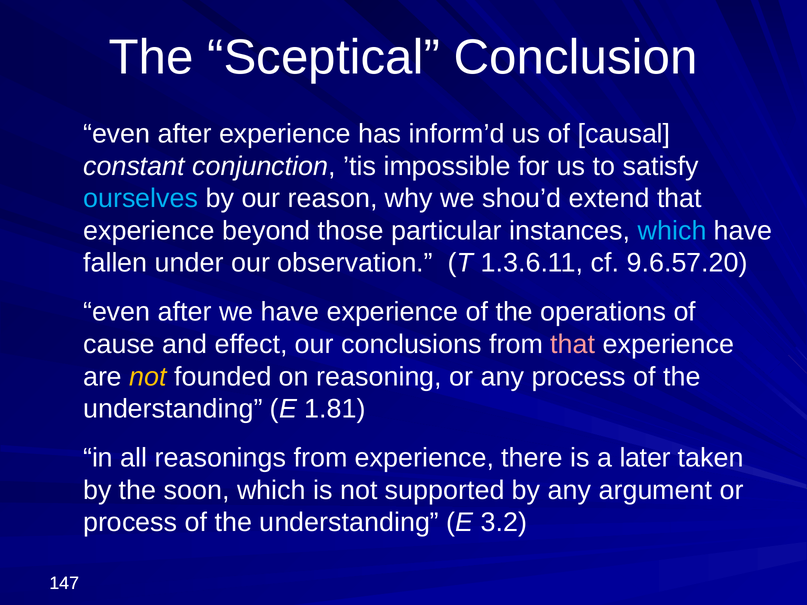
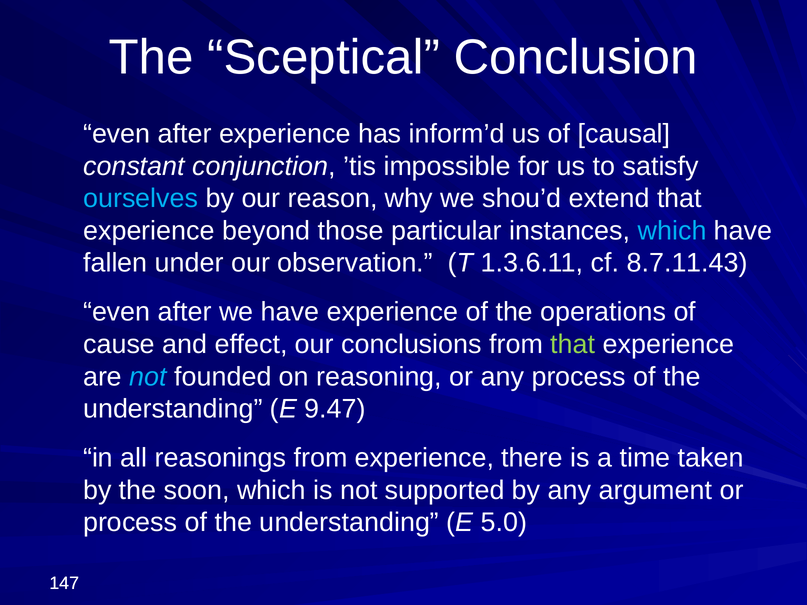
9.6.57.20: 9.6.57.20 -> 8.7.11.43 (687, 263)
that colour: pink -> light green (573, 345)
not colour: yellow -> light blue (148, 377)
1.81: 1.81 -> 9.47 (335, 409)
later: later -> time (645, 458)
3.2: 3.2 -> 5.0 (504, 523)
